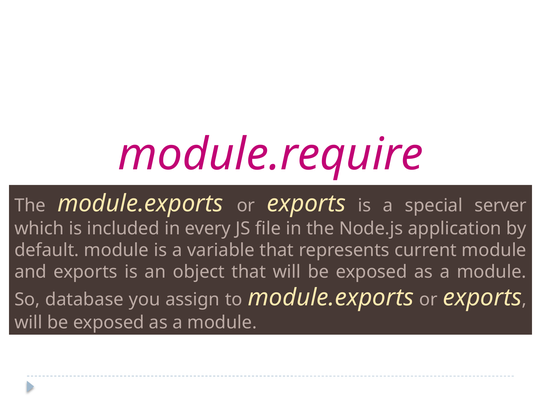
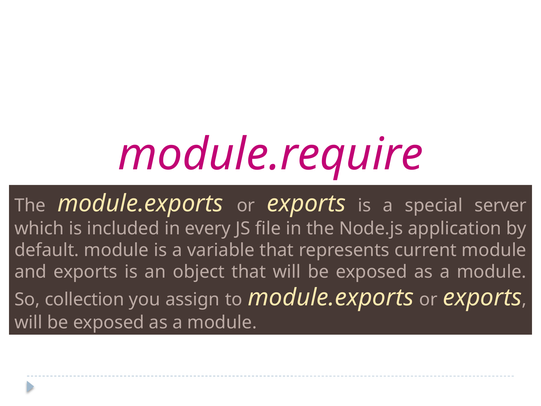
database: database -> collection (85, 299)
